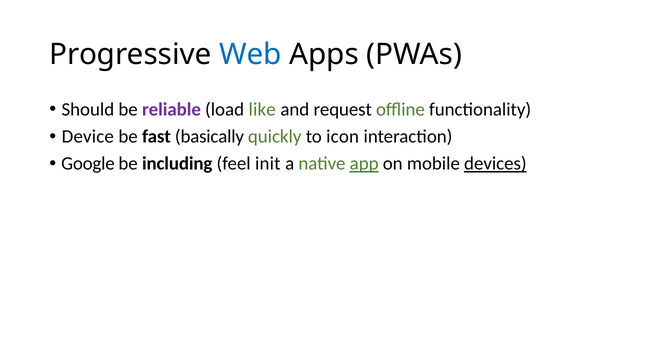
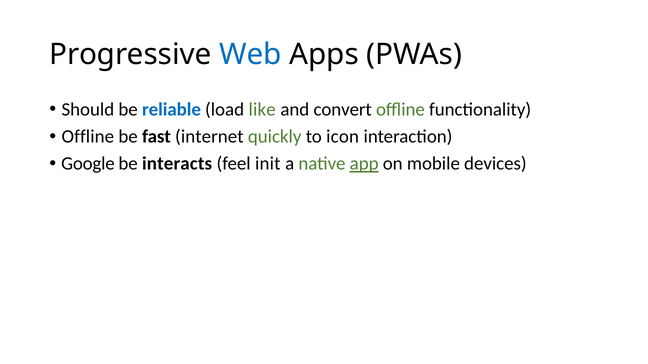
reliable colour: purple -> blue (171, 110)
request: request -> convert (343, 110)
Device: Device -> Offline (88, 137)
basically: basically -> internet (209, 137)
including: including -> interacts (177, 164)
devices underline: present -> none (495, 164)
